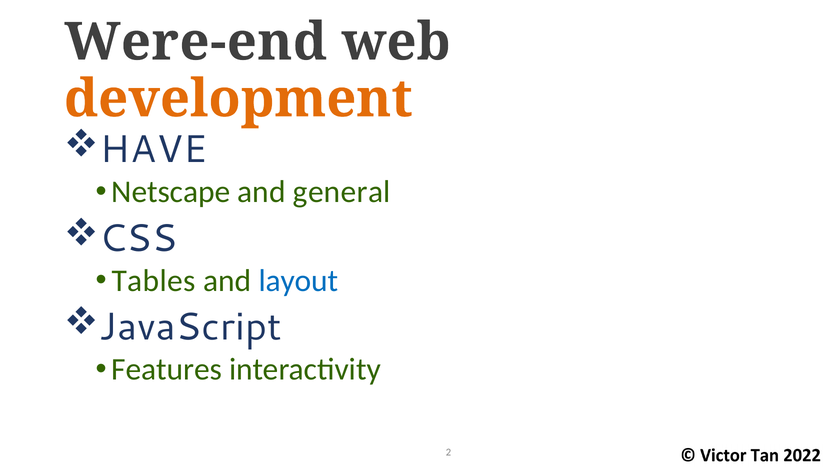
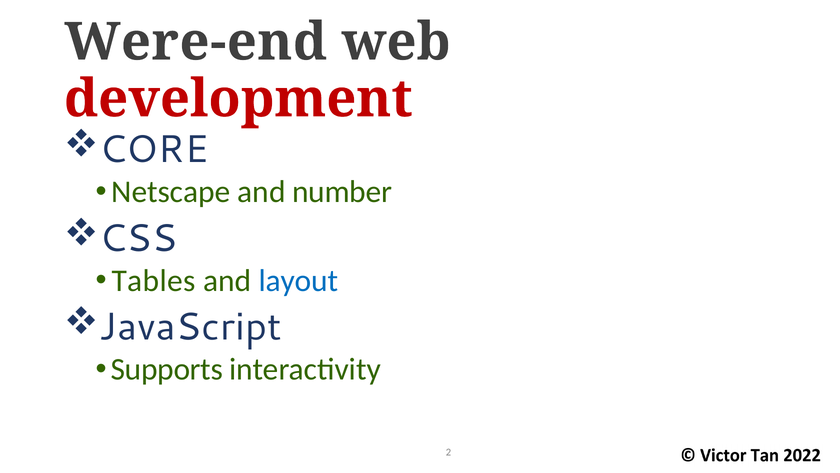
development colour: orange -> red (238, 99)
HAVE: HAVE -> CORE (154, 149)
general: general -> number (342, 192)
Features: Features -> Supports (167, 369)
